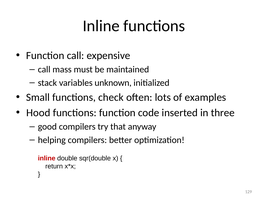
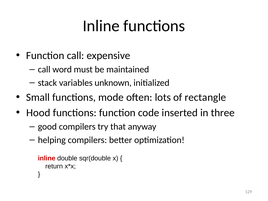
mass: mass -> word (62, 70)
check: check -> mode (111, 97)
examples: examples -> rectangle (205, 97)
